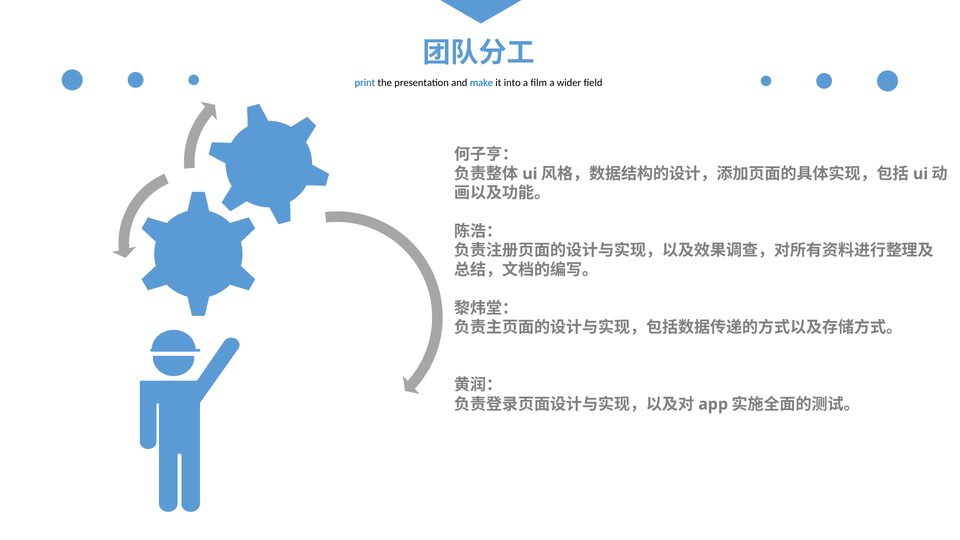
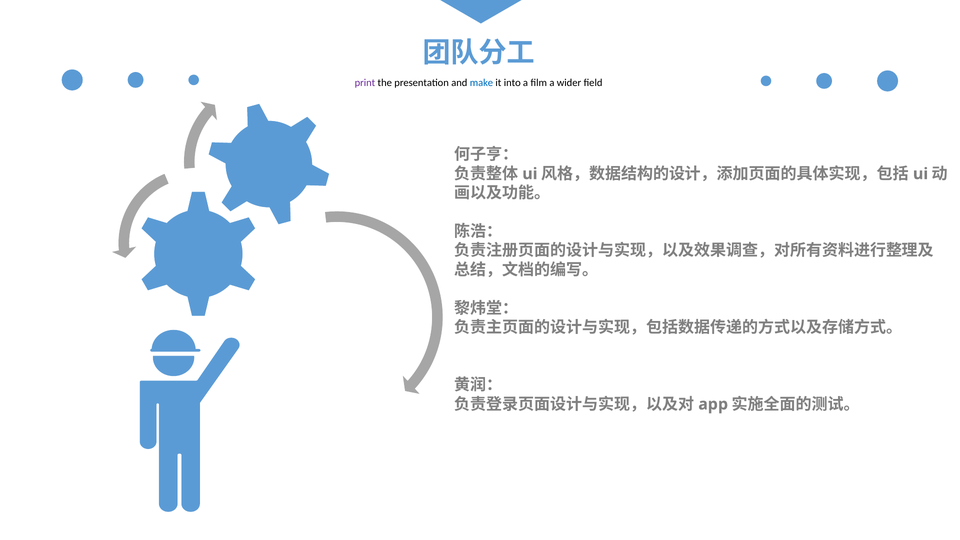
print colour: blue -> purple (365, 83)
